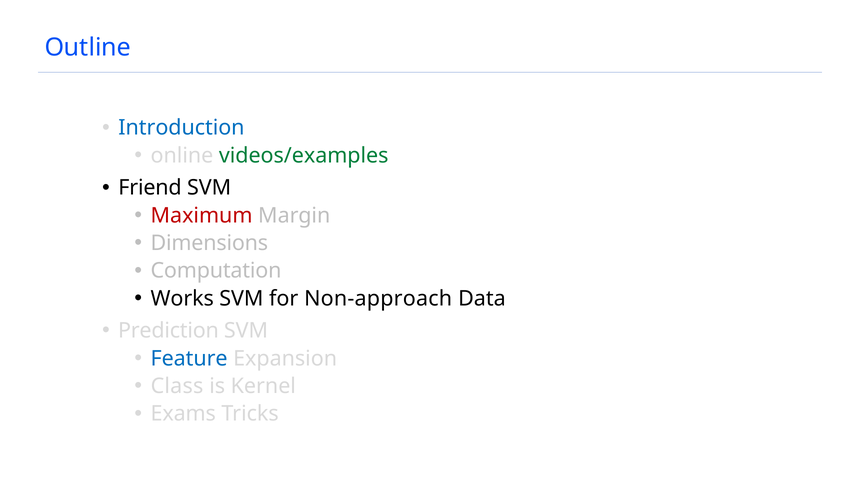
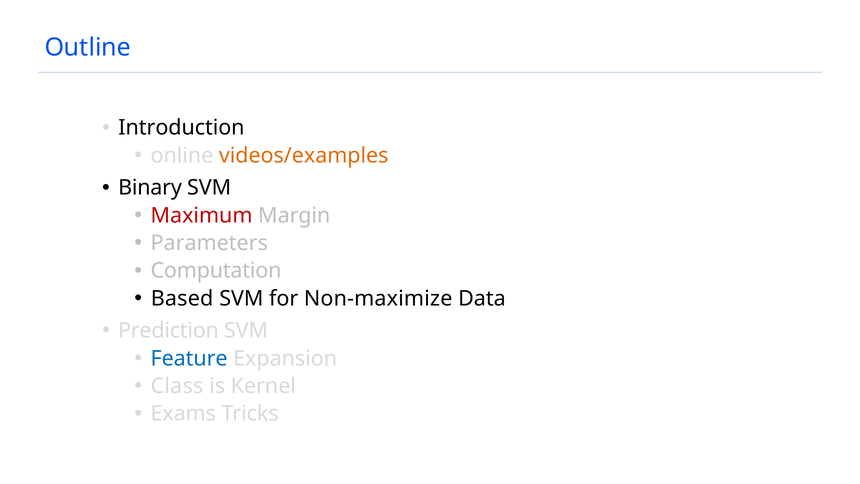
Introduction colour: blue -> black (181, 128)
videos/examples colour: green -> orange (304, 155)
Friend: Friend -> Binary (150, 188)
Dimensions: Dimensions -> Parameters (209, 243)
Works: Works -> Based (182, 298)
Non-approach: Non-approach -> Non-maximize (378, 298)
